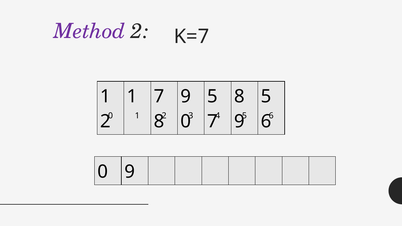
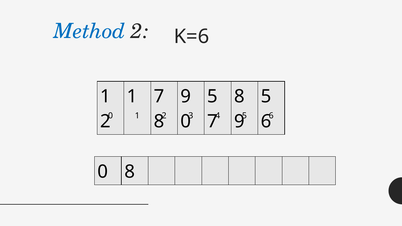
Method colour: purple -> blue (89, 31)
K=7: K=7 -> K=6 (192, 37)
0 9: 9 -> 8 (130, 172)
